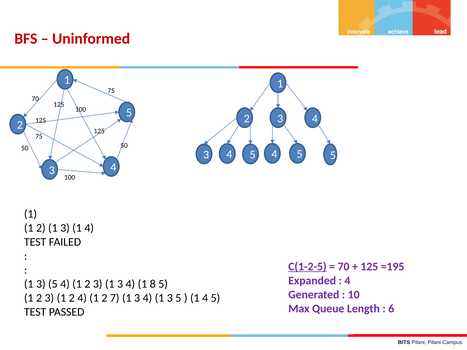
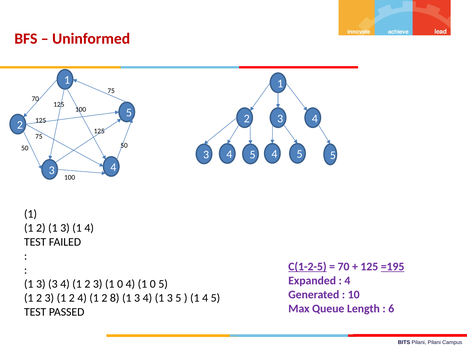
=195 underline: none -> present (393, 267)
5: 5 -> 3 (53, 284)
3 1 3: 3 -> 0 (120, 284)
4 1 8: 8 -> 0 (153, 284)
7: 7 -> 8 (115, 298)
